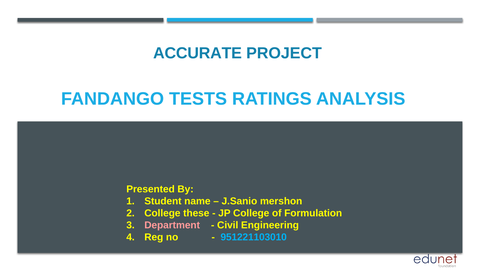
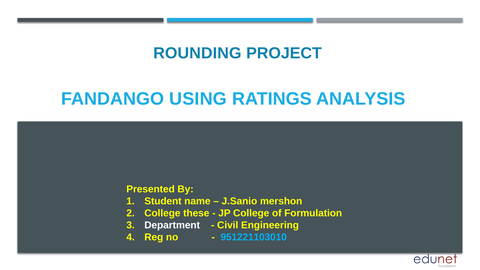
ACCURATE: ACCURATE -> ROUNDING (197, 53)
TESTS: TESTS -> USING (198, 99)
Department colour: pink -> white (172, 225)
